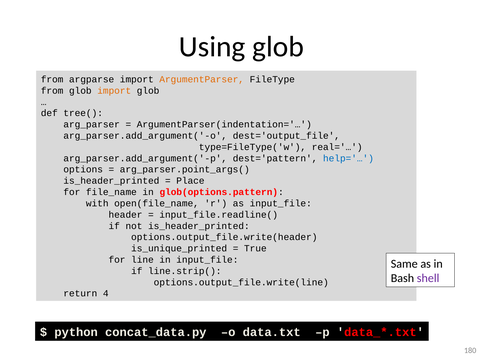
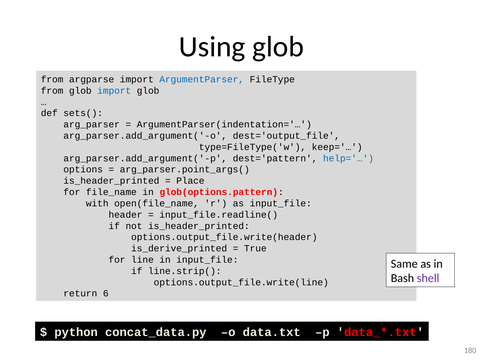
ArgumentParser colour: orange -> blue (202, 79)
import colour: orange -> blue (114, 91)
tree(: tree( -> sets( (83, 113)
real='…: real='… -> keep='… (337, 147)
is_unique_printed: is_unique_printed -> is_derive_printed (179, 249)
4: 4 -> 6 (106, 294)
